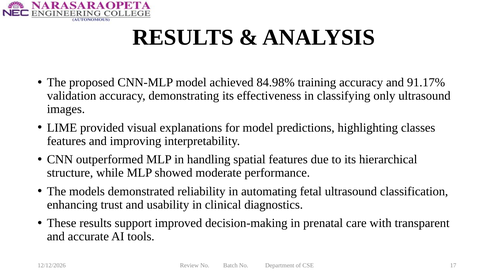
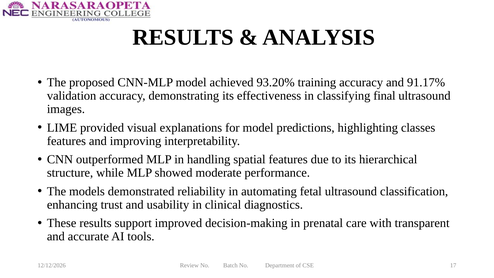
84.98%: 84.98% -> 93.20% (276, 82)
only: only -> final (384, 96)
